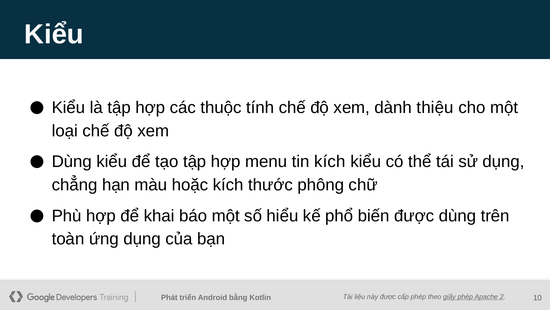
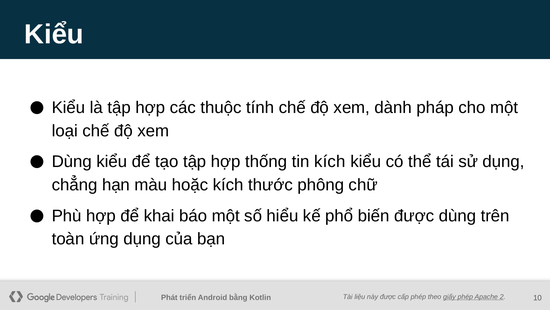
thiệu: thiệu -> pháp (435, 107)
menu: menu -> thống (266, 161)
